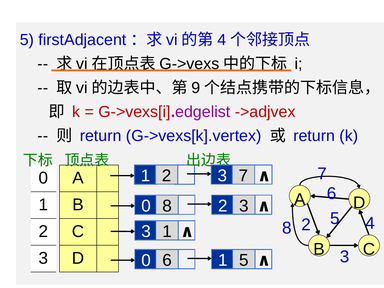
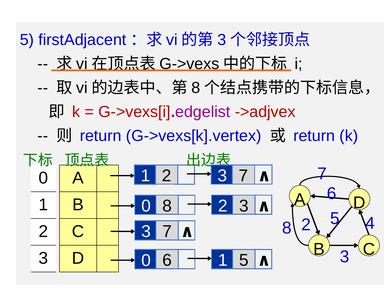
4: 4 -> 3 (222, 40)
9: 9 -> 8 (196, 88)
1: 1 -> 7 (167, 232)
